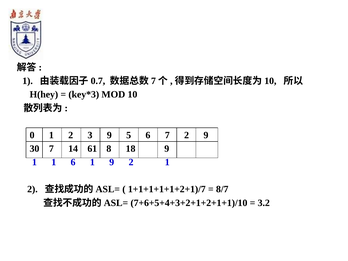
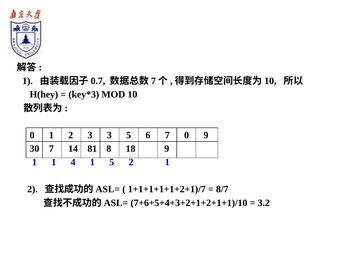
3 9: 9 -> 3 (109, 135)
7 2: 2 -> 0 (187, 135)
61: 61 -> 81 (92, 149)
1 6: 6 -> 4 (73, 162)
1 9: 9 -> 5 (112, 162)
